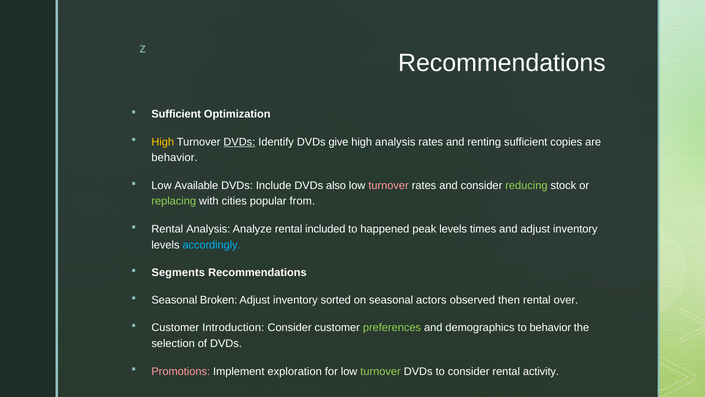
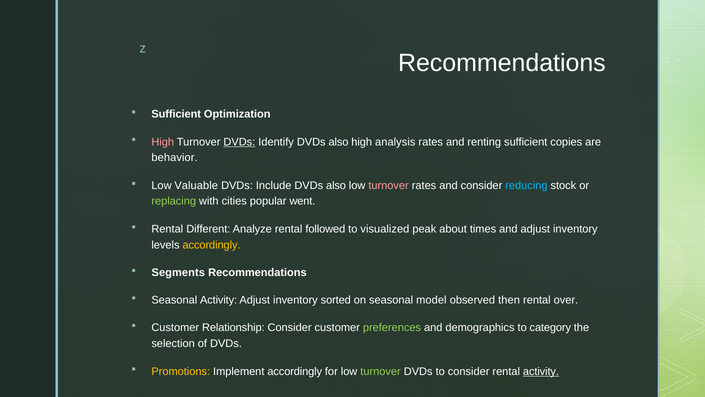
High colour: yellow -> pink (163, 142)
Identify DVDs give: give -> also (339, 142)
Available: Available -> Valuable (196, 185)
reducing colour: light green -> light blue (526, 185)
from: from -> went (302, 201)
Rental Analysis: Analysis -> Different (208, 229)
included: included -> followed (325, 229)
happened: happened -> visualized (385, 229)
peak levels: levels -> about (453, 229)
accordingly colour: light blue -> yellow (212, 245)
Seasonal Broken: Broken -> Activity (219, 300)
actors: actors -> model (431, 300)
Introduction: Introduction -> Relationship (233, 327)
to behavior: behavior -> category (550, 327)
Promotions colour: pink -> yellow (181, 371)
Implement exploration: exploration -> accordingly (295, 371)
activity underline: none -> present (541, 371)
